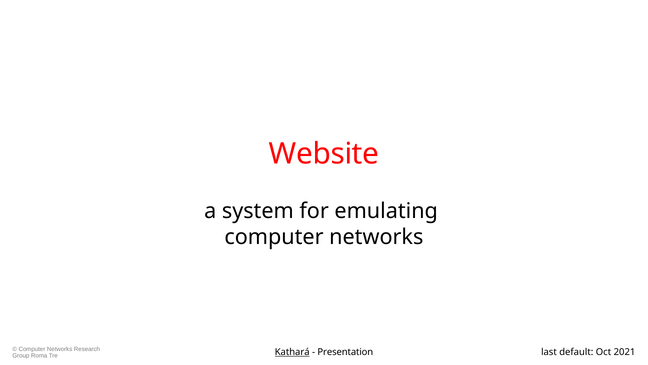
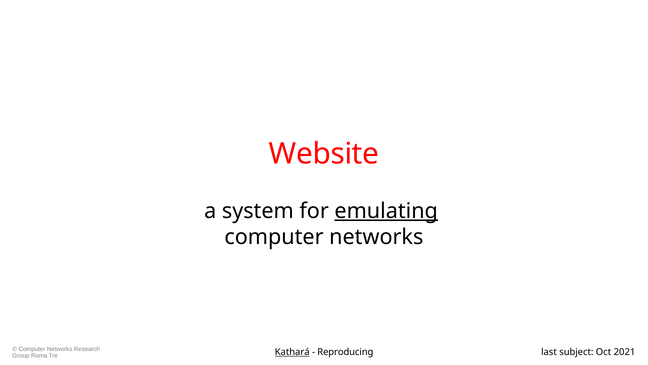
emulating underline: none -> present (386, 211)
Presentation: Presentation -> Reproducing (345, 352)
default: default -> subject (576, 352)
